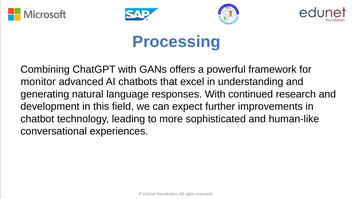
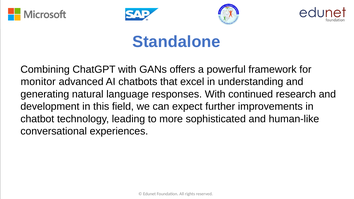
Processing: Processing -> Standalone (176, 42)
